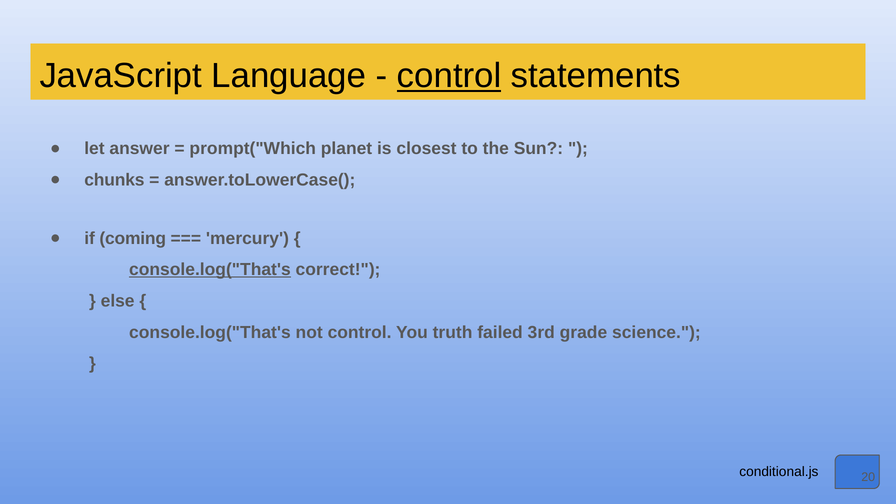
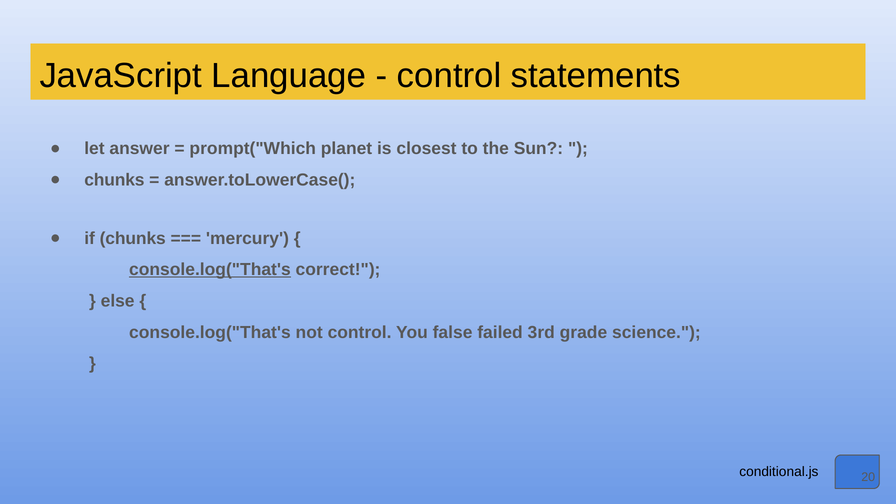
control underline: present -> none (449, 76)
if coming: coming -> chunks (133, 238)
truth: truth -> false (453, 332)
